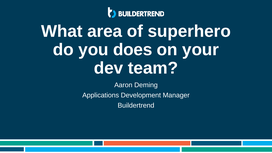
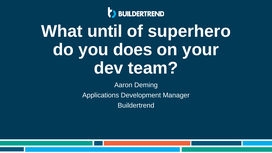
area: area -> until (105, 31)
